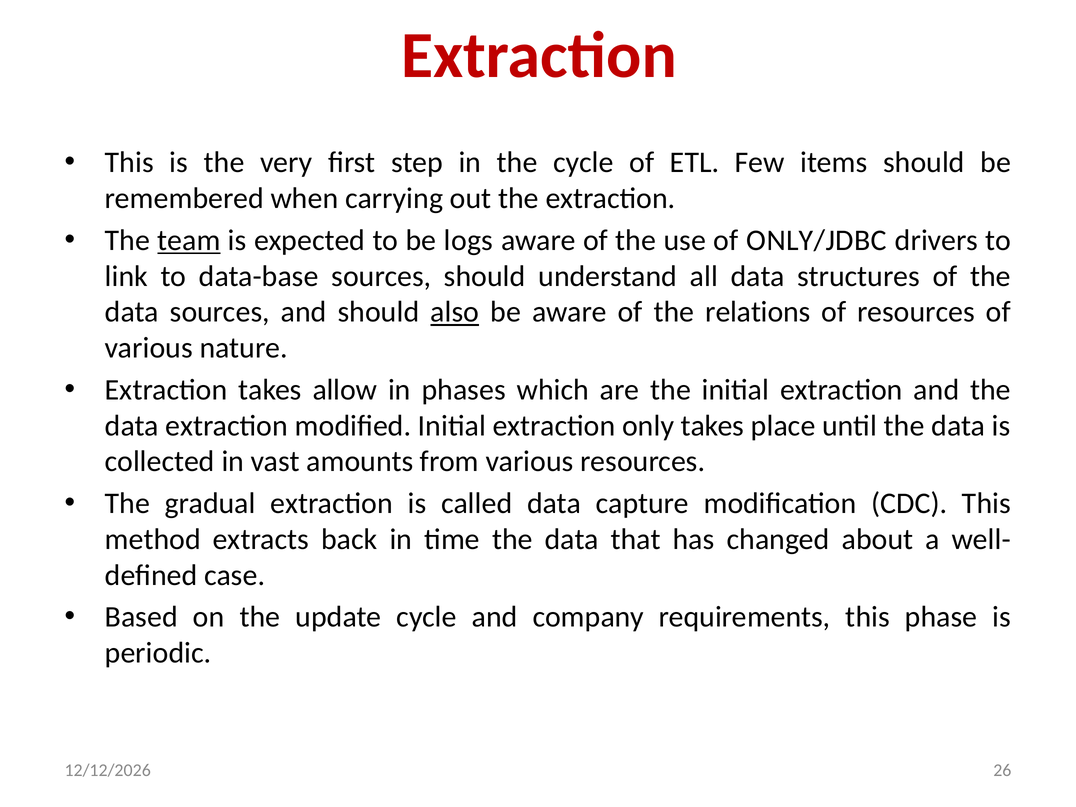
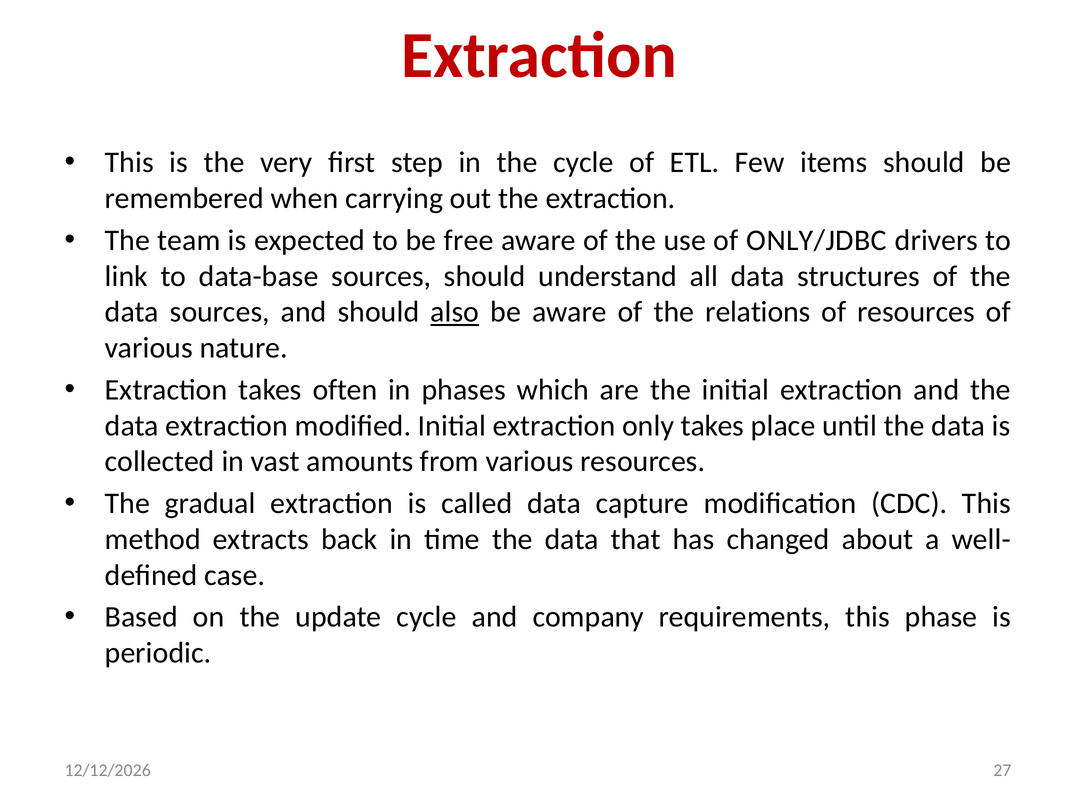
team underline: present -> none (189, 240)
logs: logs -> free (469, 240)
allow: allow -> often (345, 390)
26: 26 -> 27 (1002, 771)
